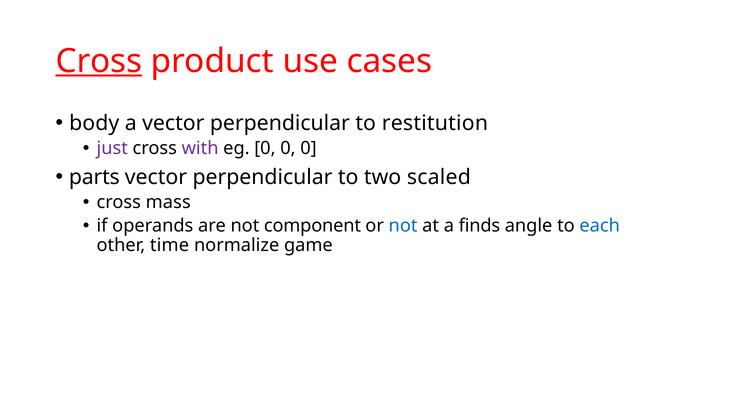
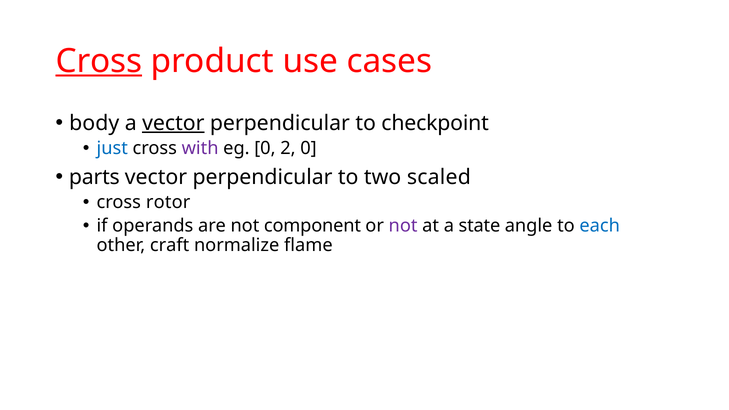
vector underline: none -> present (173, 123)
restitution: restitution -> checkpoint (435, 123)
just colour: purple -> blue (112, 148)
eg 0 0: 0 -> 2 (288, 148)
mass: mass -> rotor (168, 202)
not colour: blue -> purple (403, 226)
finds: finds -> state (479, 226)
time: time -> craft (170, 245)
game: game -> flame (308, 245)
